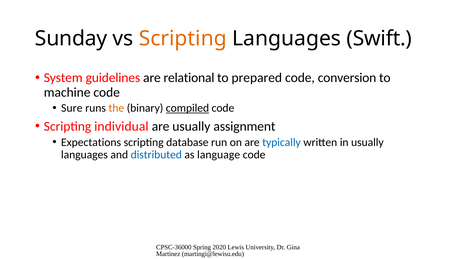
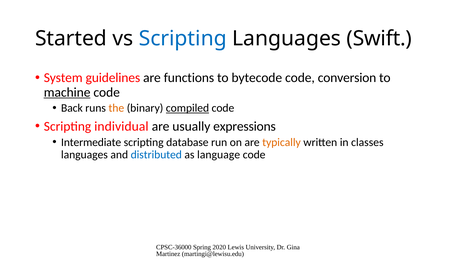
Sunday: Sunday -> Started (71, 39)
Scripting colour: orange -> blue (183, 39)
relational: relational -> functions (189, 78)
prepared: prepared -> bytecode (257, 78)
machine underline: none -> present (67, 92)
Sure: Sure -> Back (72, 108)
assignment: assignment -> expressions (245, 127)
Expectations: Expectations -> Intermediate (91, 142)
typically colour: blue -> orange (282, 142)
in usually: usually -> classes (367, 142)
